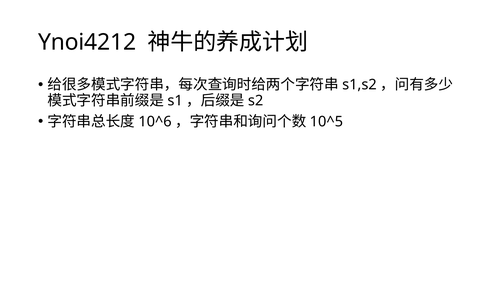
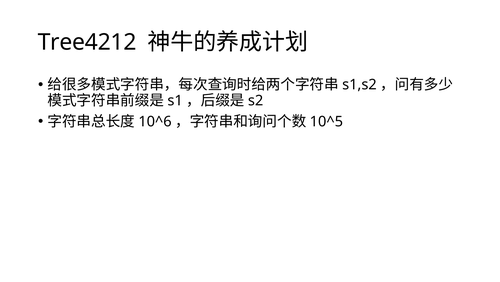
Ynoi4212: Ynoi4212 -> Tree4212 (87, 42)
